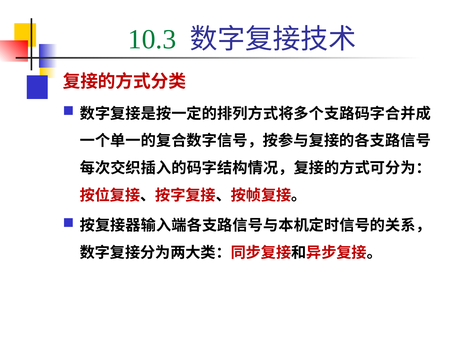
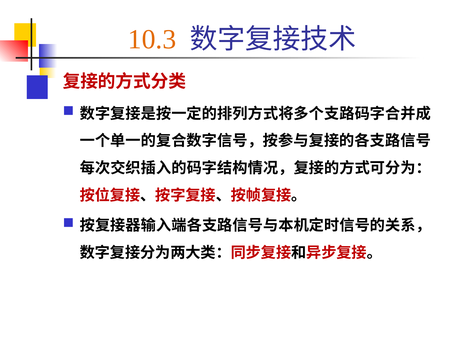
10.3 colour: green -> orange (152, 39)
